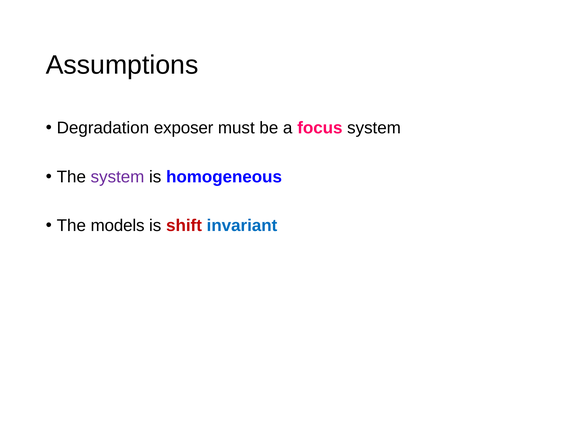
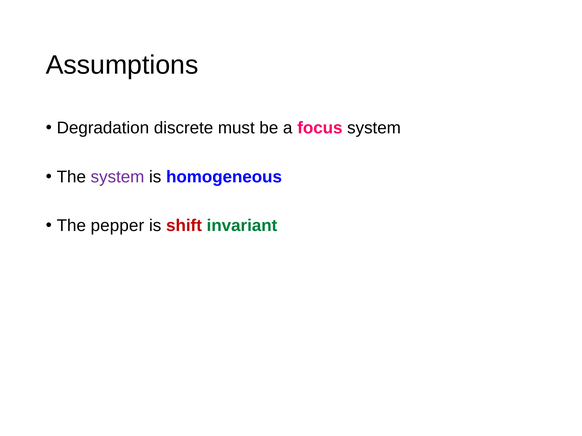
exposer: exposer -> discrete (184, 128)
models: models -> pepper (117, 226)
invariant colour: blue -> green (242, 226)
